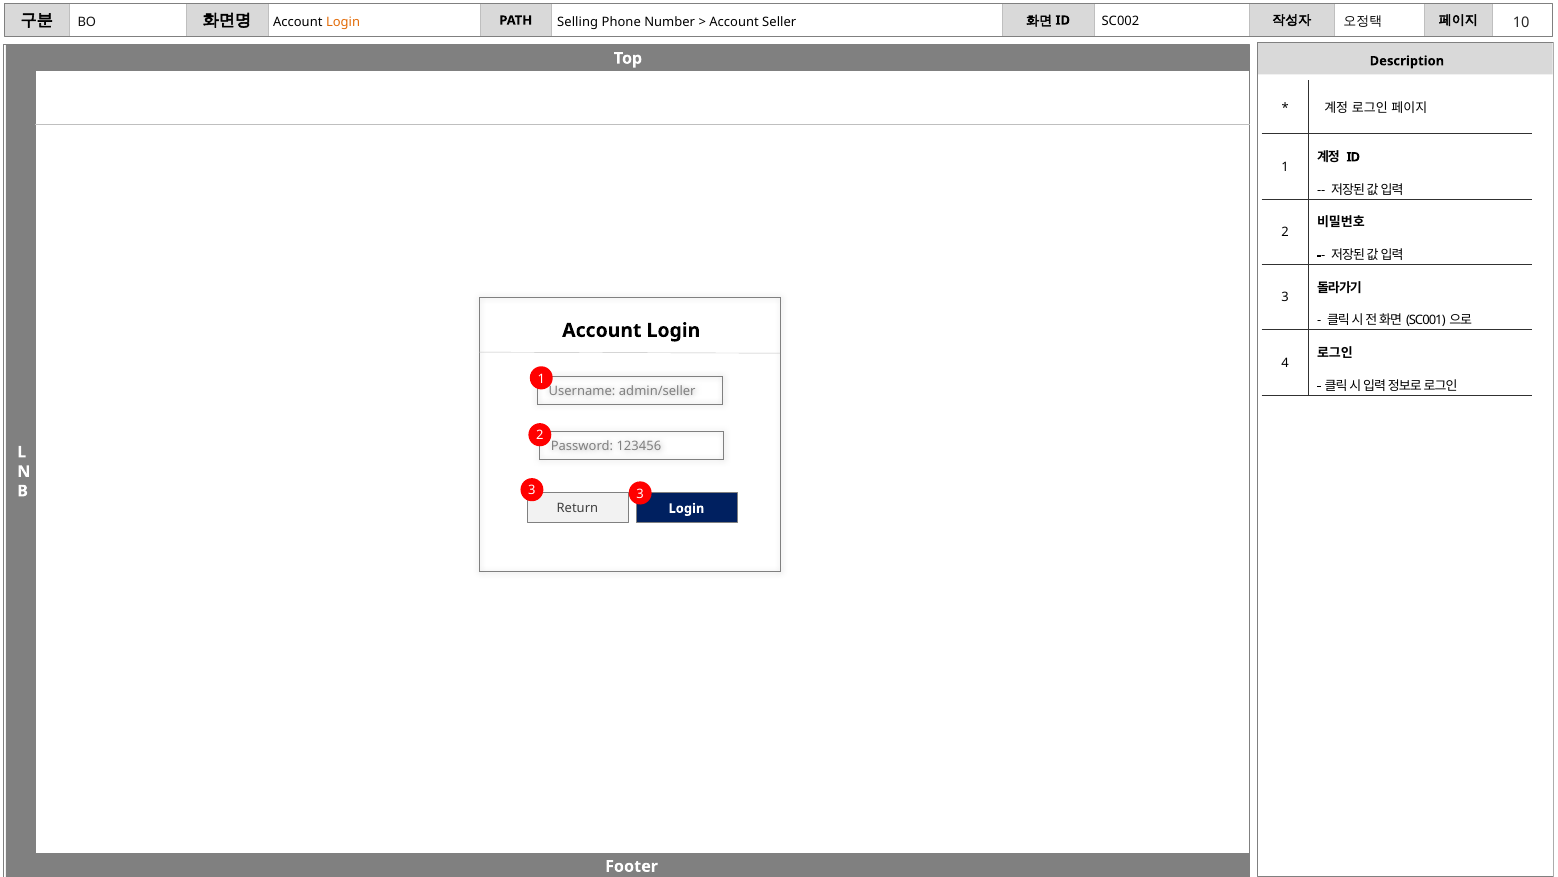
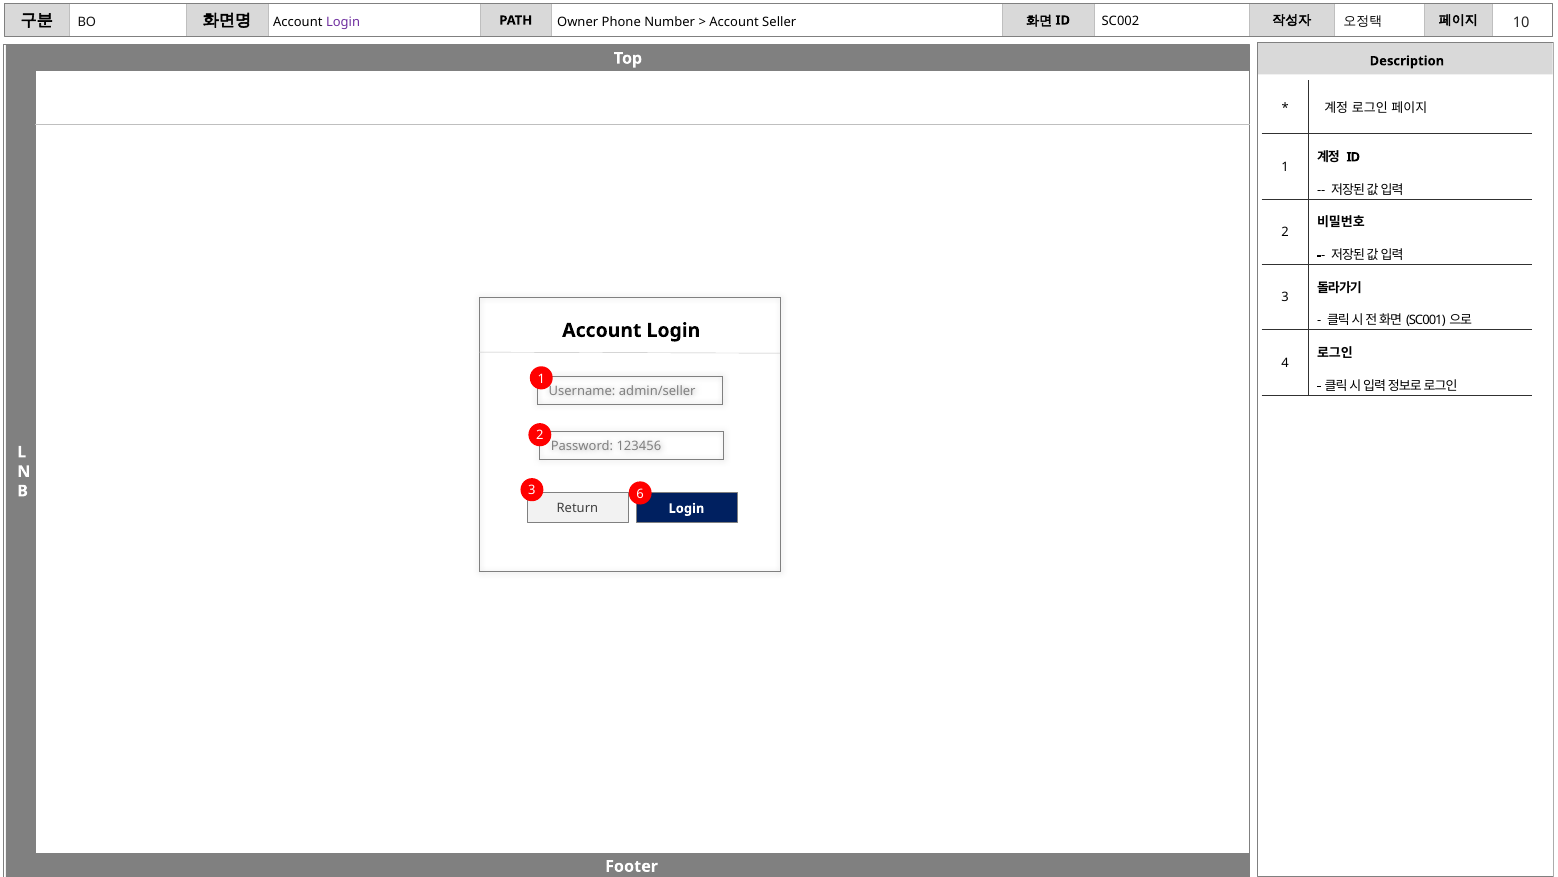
Login colour: orange -> purple (343, 22)
Selling: Selling -> Owner (578, 22)
3 3: 3 -> 6 (640, 493)
